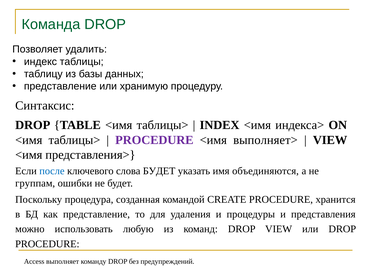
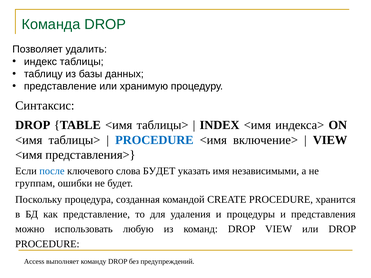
PROCEDURE colour: purple -> blue (154, 140)
выполняет>: выполняет> -> включение> (265, 140)
объединяются: объединяются -> независимыми (266, 171)
